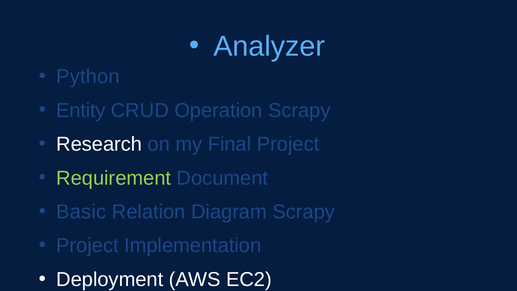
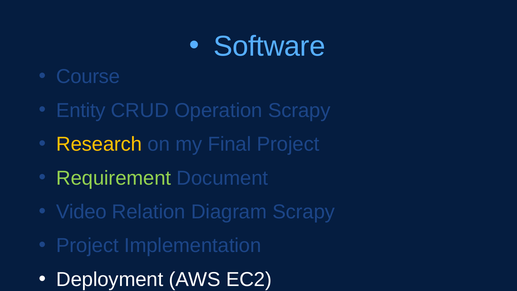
Analyzer: Analyzer -> Software (269, 46)
Python: Python -> Course (88, 77)
Research colour: white -> yellow (99, 144)
Basic: Basic -> Video (81, 212)
